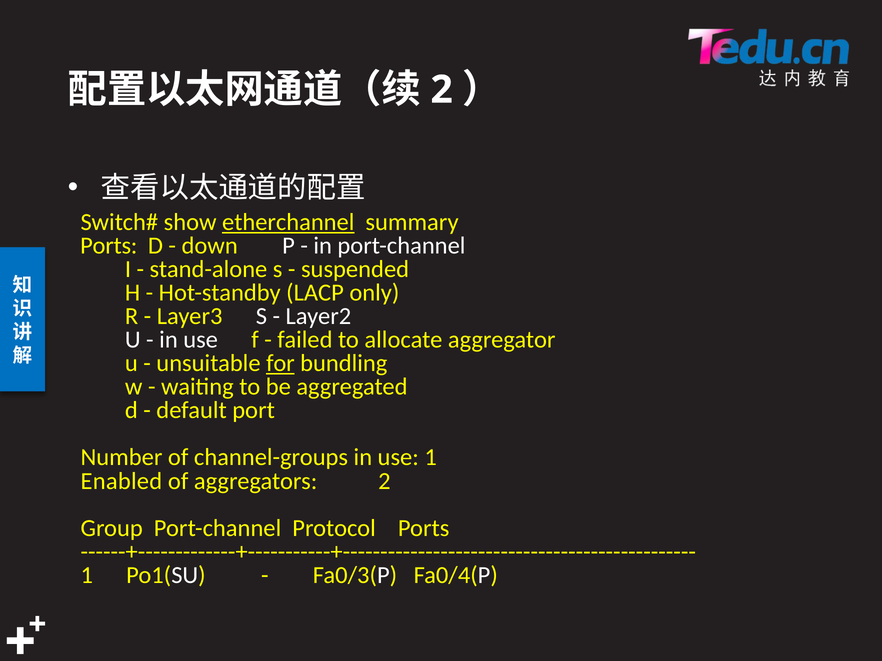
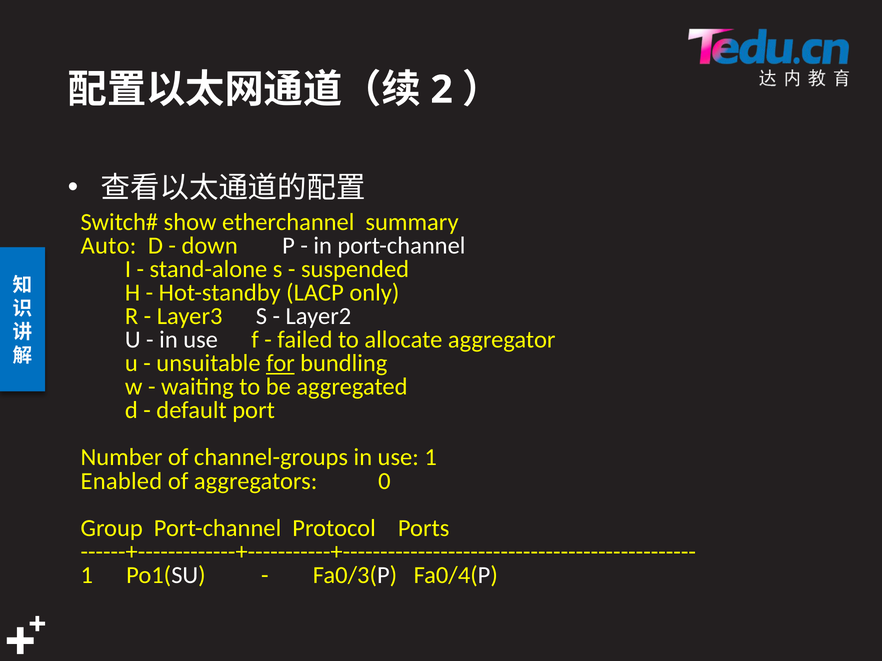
etherchannel underline: present -> none (288, 222)
Ports: Ports -> Auto (109, 246)
aggregators 2: 2 -> 0 (384, 481)
